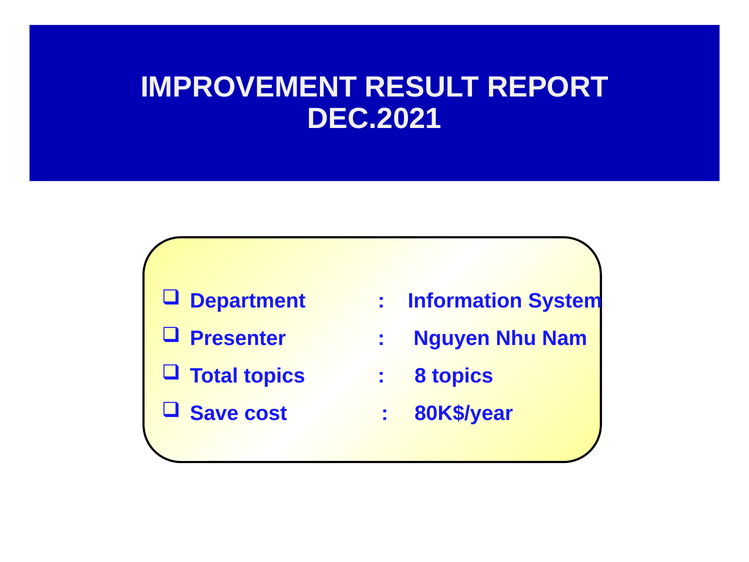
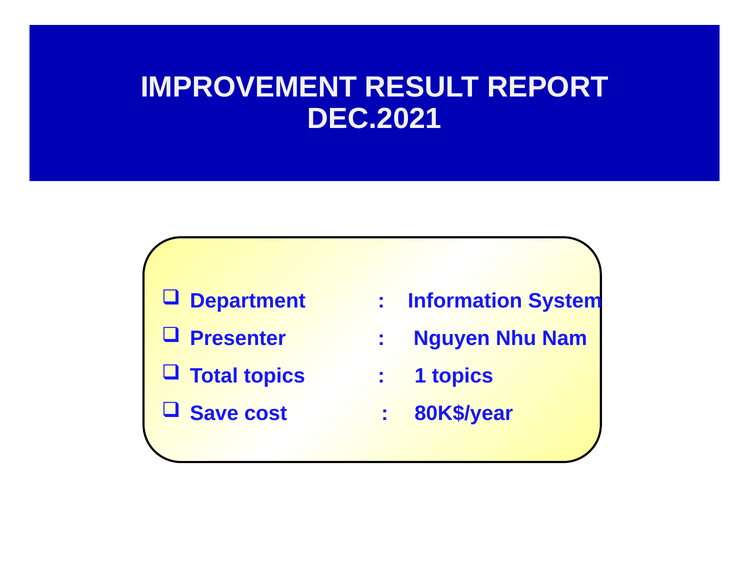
8: 8 -> 1 (420, 376)
